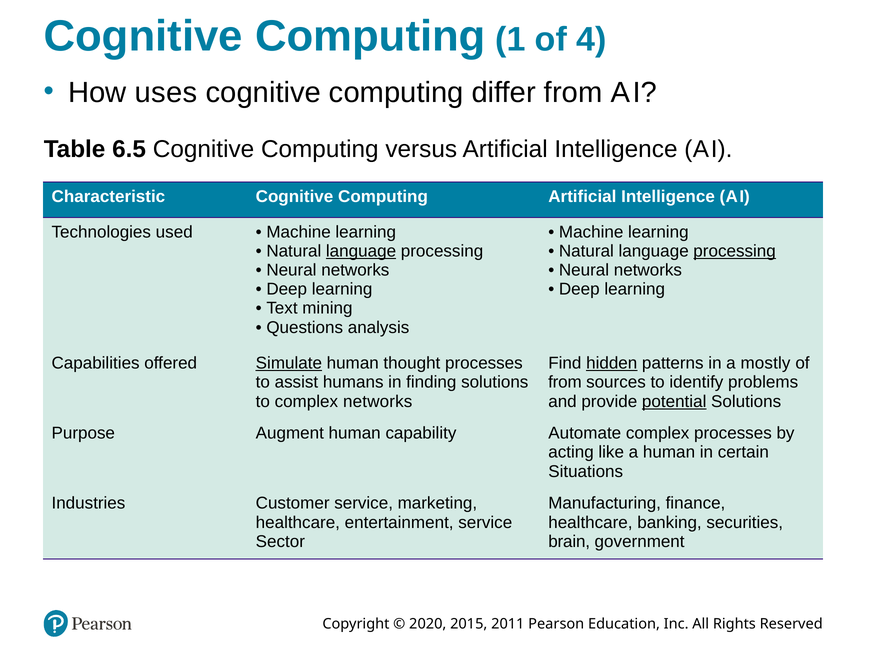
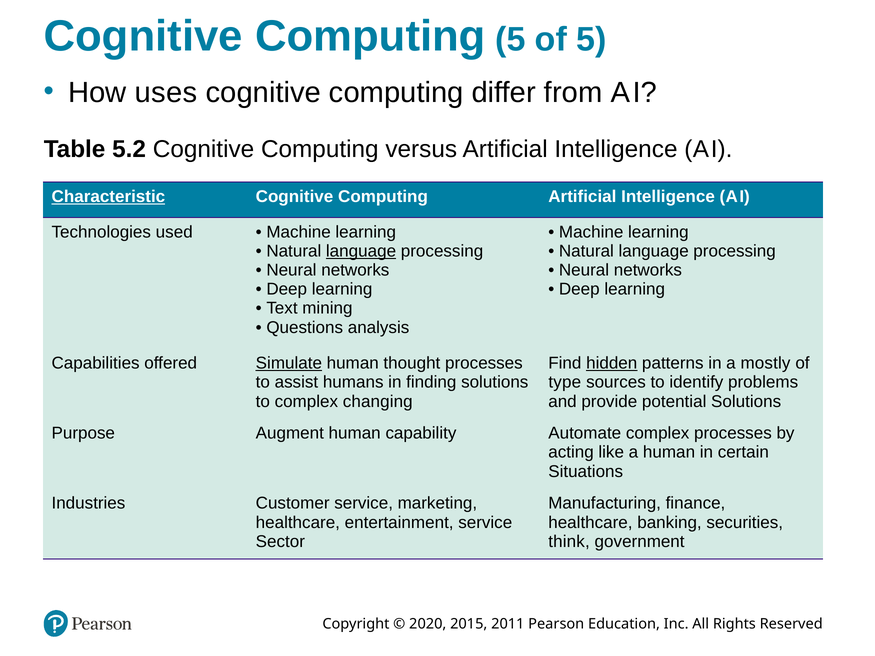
Computing 1: 1 -> 5 (510, 39)
of 4: 4 -> 5 (591, 39)
6.5: 6.5 -> 5.2 (129, 149)
Characteristic underline: none -> present (108, 197)
processing underline: present -> none (735, 251)
from: from -> type (565, 382)
complex networks: networks -> changing (378, 402)
potential underline: present -> none (674, 402)
brain: brain -> think (569, 542)
